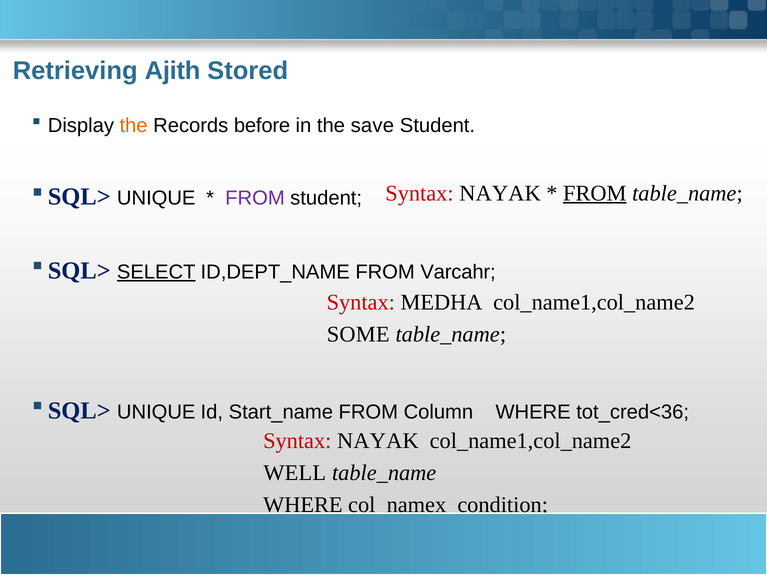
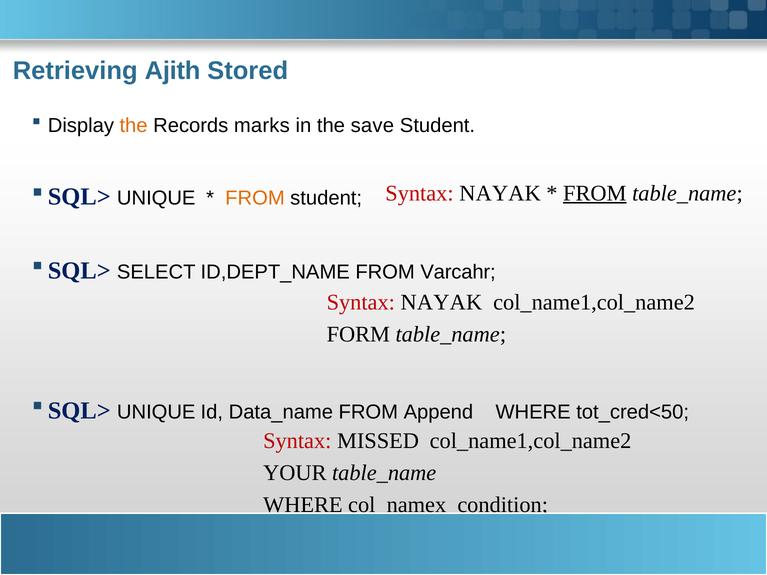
before: before -> marks (262, 126)
FROM colour: purple -> orange (255, 198)
SELECT underline: present -> none (156, 272)
MEDHA: MEDHA -> NAYAK (441, 302)
SOME: SOME -> FORM (358, 335)
Start_name: Start_name -> Data_name (281, 412)
Column: Column -> Append (438, 412)
tot_cred<36: tot_cred<36 -> tot_cred<50 (633, 412)
NAYAK: NAYAK -> MISSED (378, 441)
WELL: WELL -> YOUR (295, 473)
